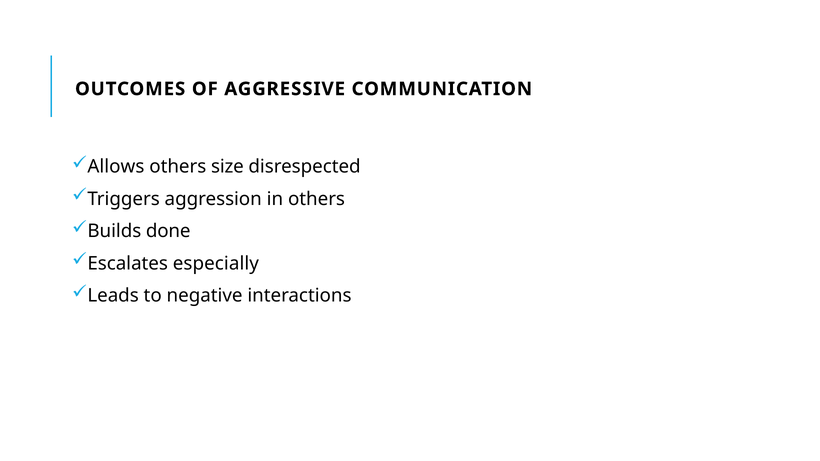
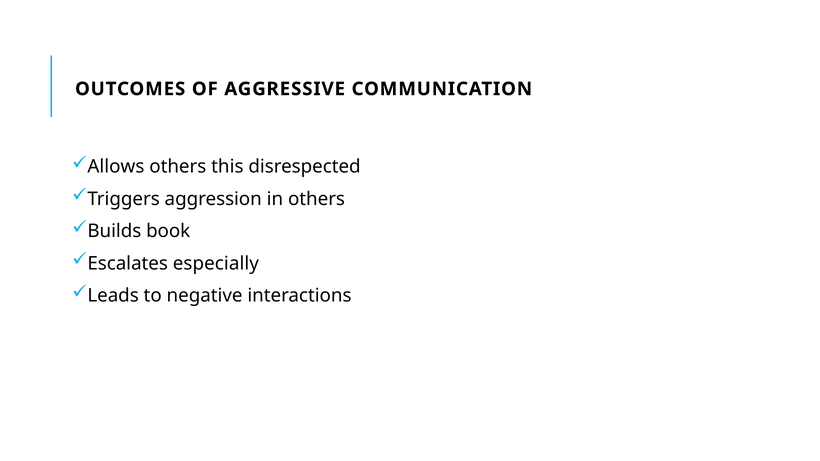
size: size -> this (227, 167)
done: done -> book (168, 231)
